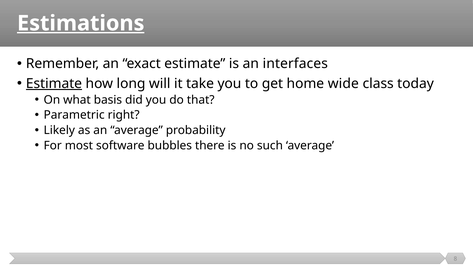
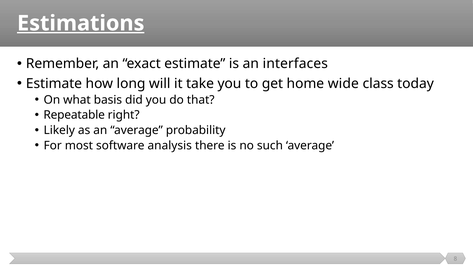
Estimate underline: present -> none (54, 84)
Parametric: Parametric -> Repeatable (74, 115)
bubbles: bubbles -> analysis (170, 146)
